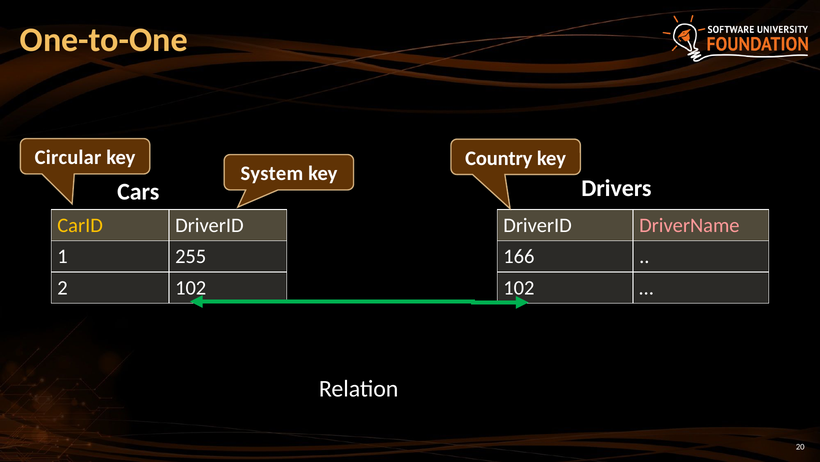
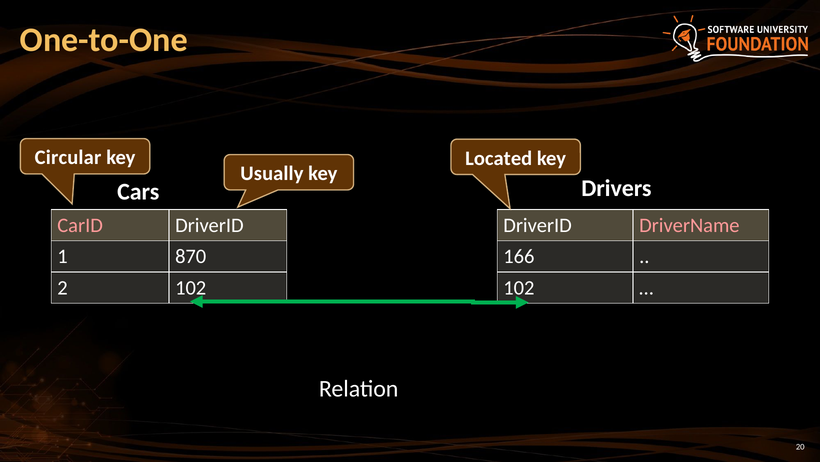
Country: Country -> Located (499, 158)
System: System -> Usually (272, 173)
CarID colour: yellow -> pink (80, 225)
255: 255 -> 870 (191, 256)
